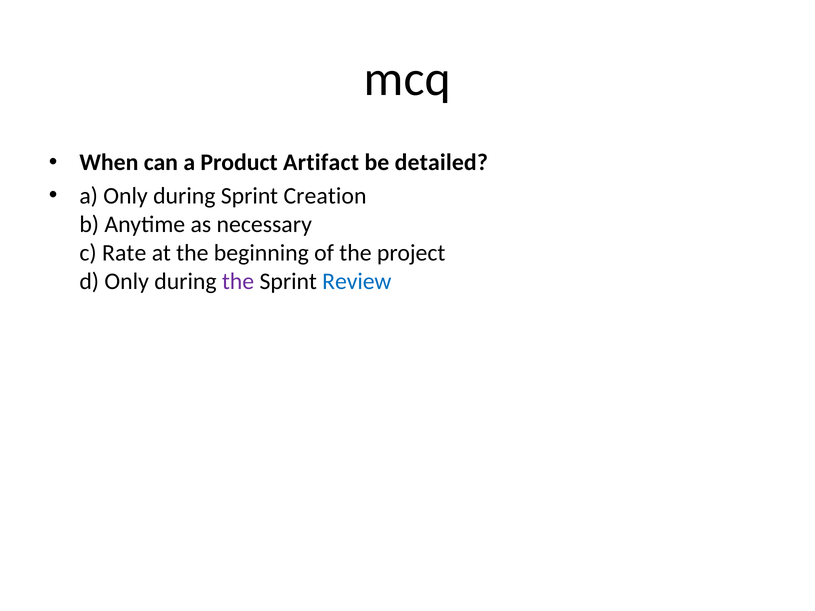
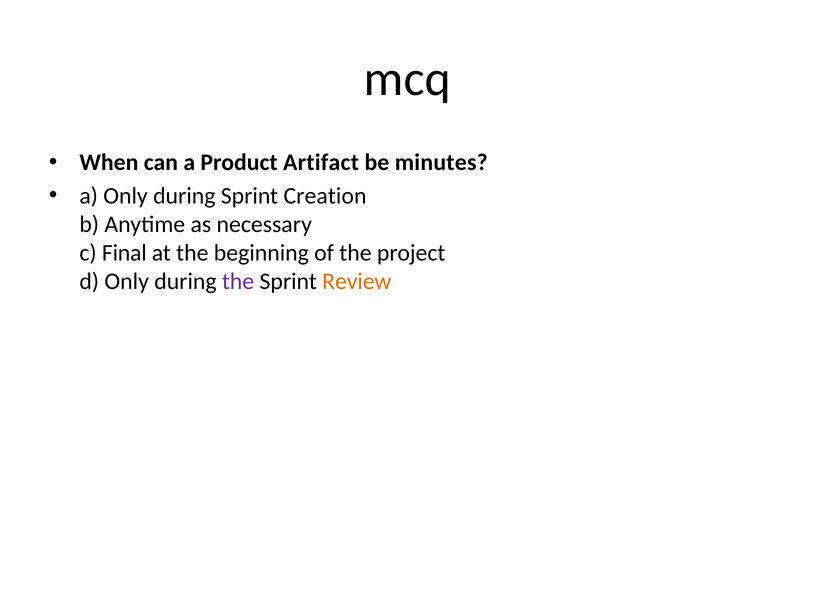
detailed: detailed -> minutes (441, 163)
Rate: Rate -> Final (124, 253)
Review colour: blue -> orange (357, 281)
